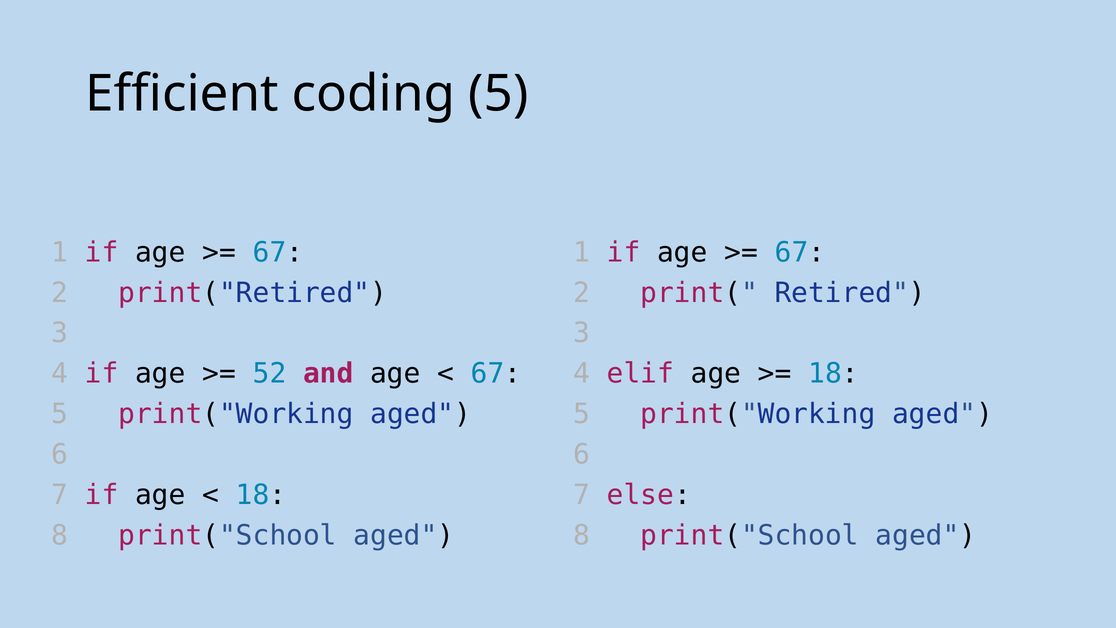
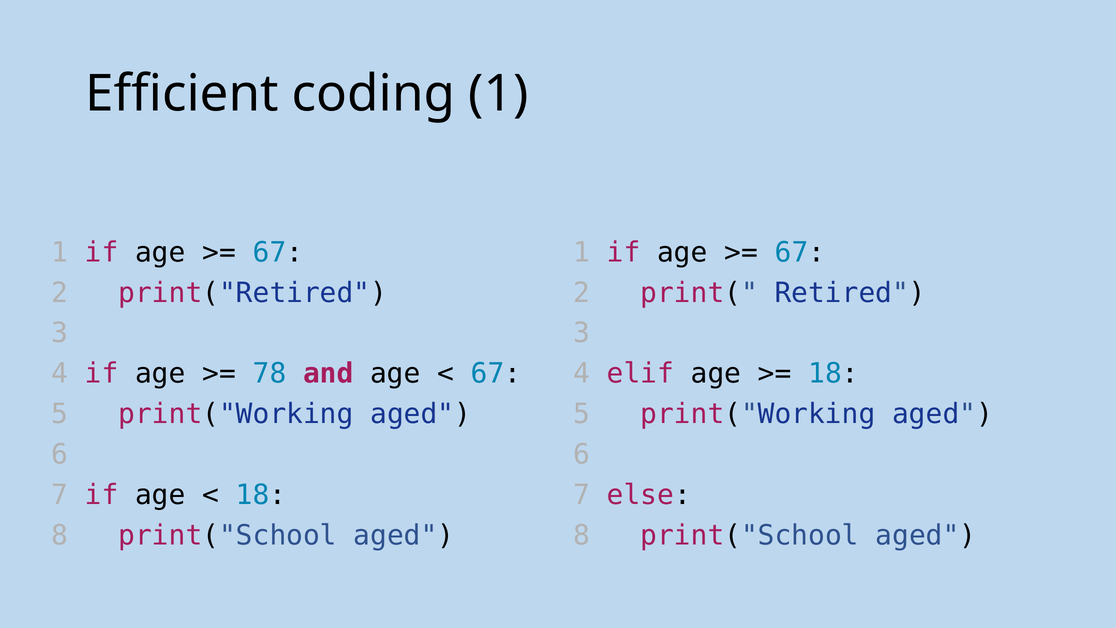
coding 5: 5 -> 1 (498, 94)
52: 52 -> 78 (270, 374)
